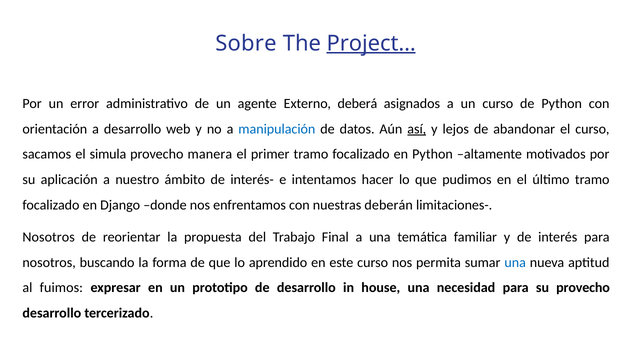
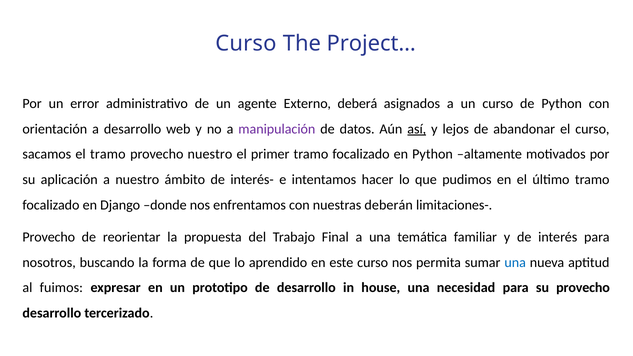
Sobre: Sobre -> Curso (246, 43)
Project… underline: present -> none (371, 43)
manipulación colour: blue -> purple (277, 129)
el simula: simula -> tramo (108, 154)
provecho manera: manera -> nuestro (210, 154)
Nosotros: Nosotros -> Provecho (49, 237)
